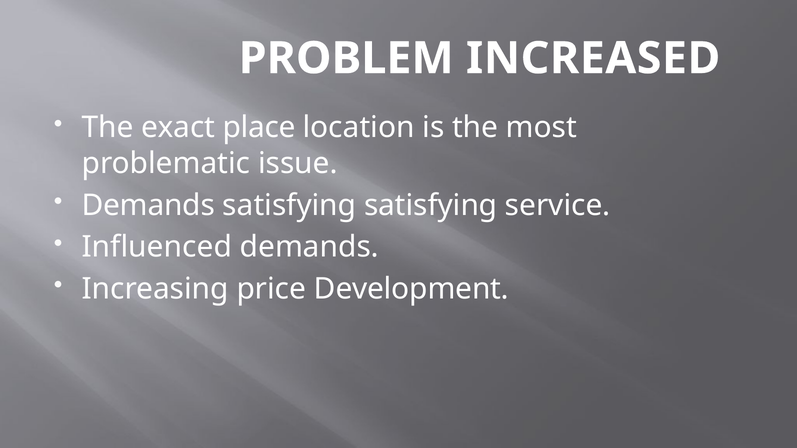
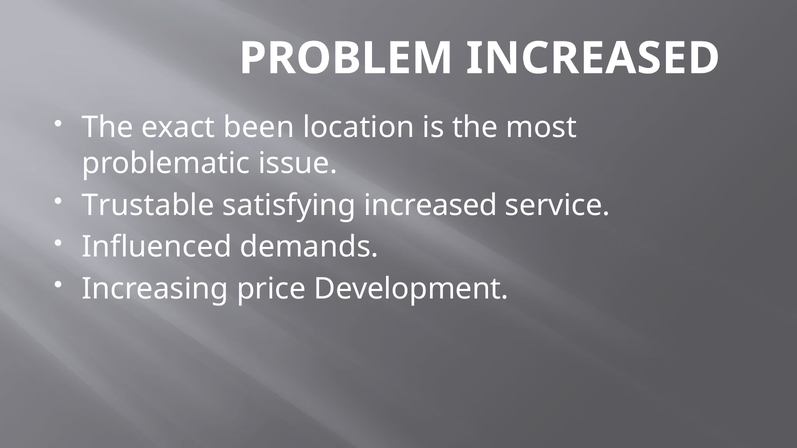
place: place -> been (259, 128)
Demands: Demands -> Trustable (148, 205)
satisfying satisfying: satisfying -> increased (431, 205)
